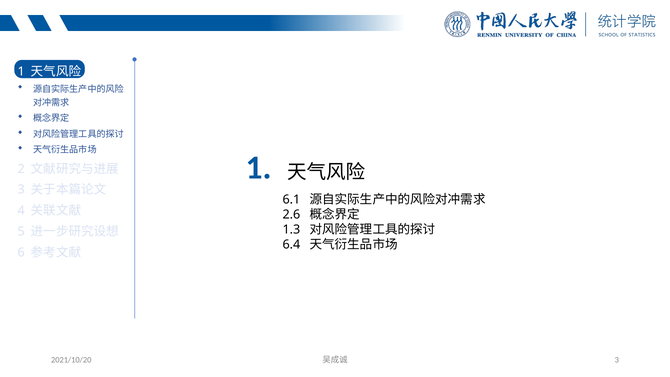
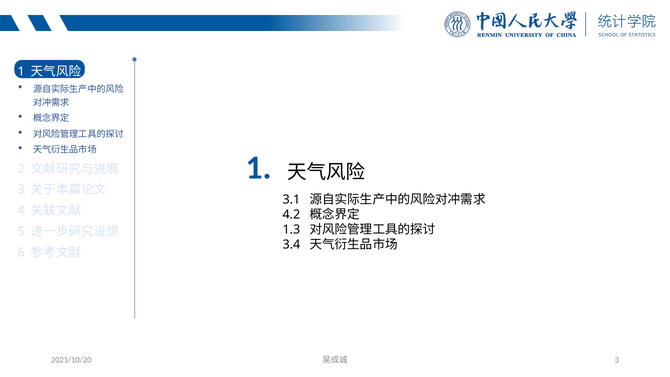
6.1: 6.1 -> 3.1 (291, 199)
2.6: 2.6 -> 4.2 (291, 214)
6.4: 6.4 -> 3.4 (291, 245)
